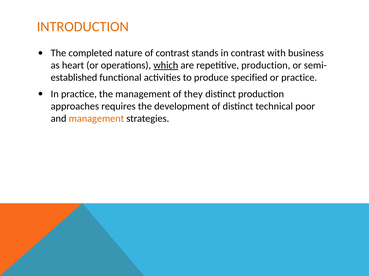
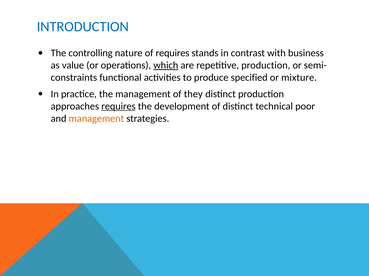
INTRODUCTION colour: orange -> blue (83, 27)
completed: completed -> controlling (91, 53)
of contrast: contrast -> requires (173, 53)
heart: heart -> value (73, 65)
established: established -> constraints (74, 78)
or practice: practice -> mixture (299, 78)
requires underline: none -> present (118, 106)
